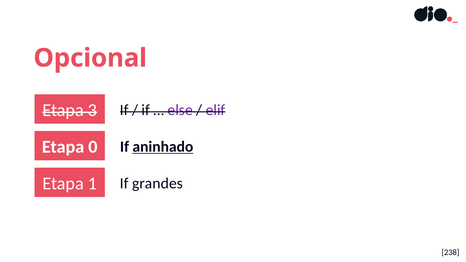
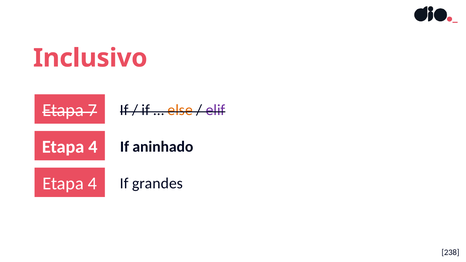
Opcional: Opcional -> Inclusivo (90, 58)
3: 3 -> 7 (92, 110)
else colour: purple -> orange (180, 110)
0: 0 -> 4 (93, 147)
aninhado underline: present -> none (163, 147)
1: 1 -> 4 (92, 184)
